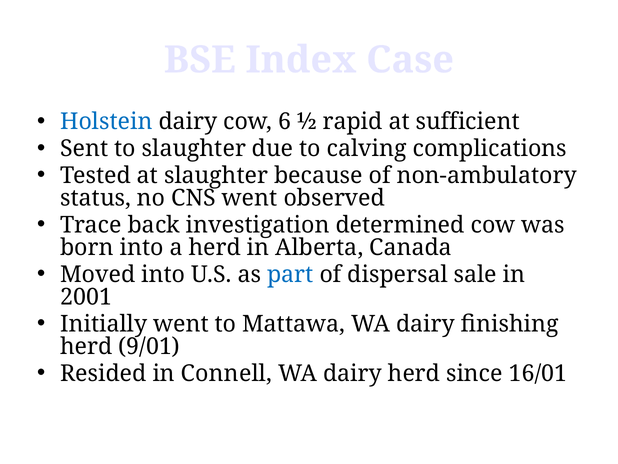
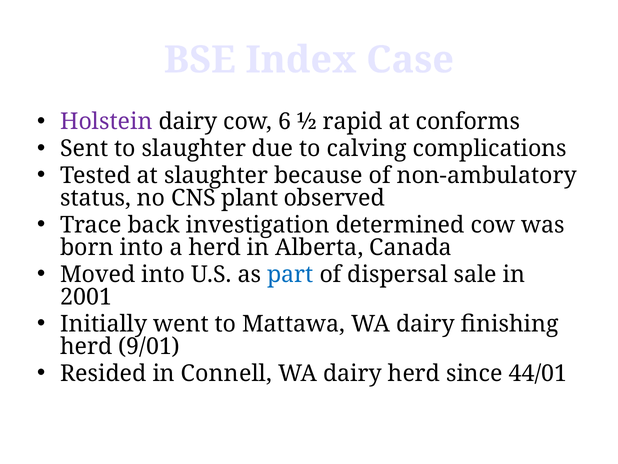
Holstein colour: blue -> purple (106, 122)
sufficient: sufficient -> conforms (468, 122)
CNS went: went -> plant (250, 198)
16/01: 16/01 -> 44/01 (538, 373)
